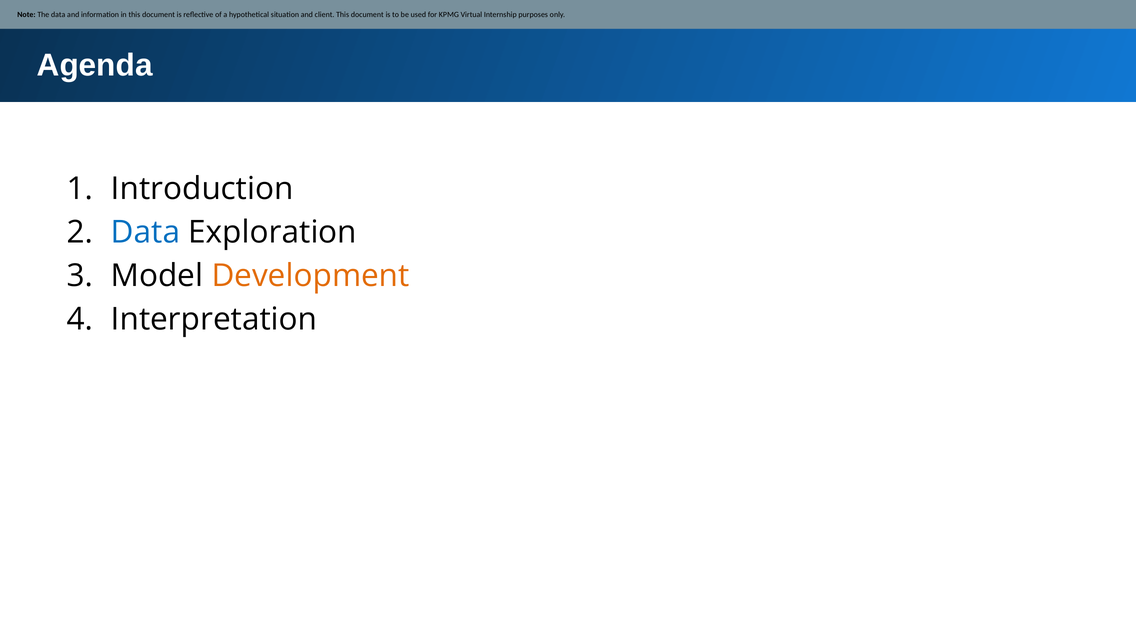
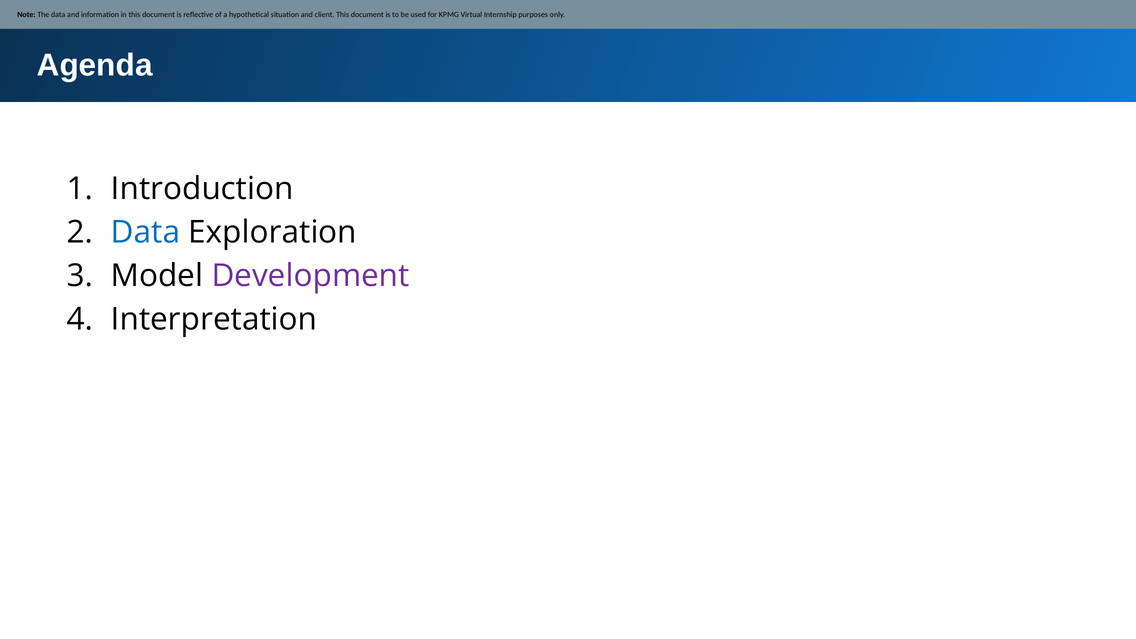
Development colour: orange -> purple (311, 276)
